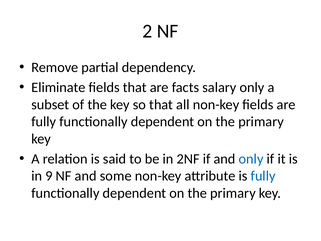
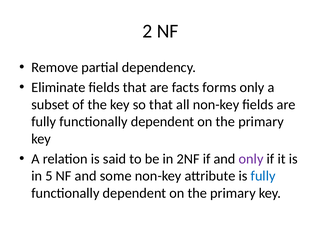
salary: salary -> forms (219, 87)
only colour: blue -> purple (251, 159)
9: 9 -> 5 (49, 176)
